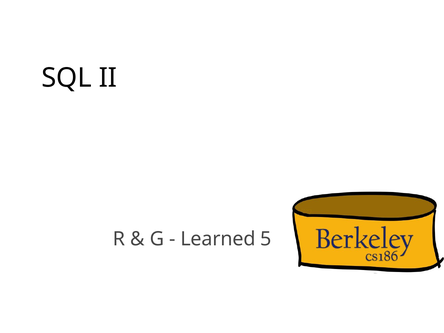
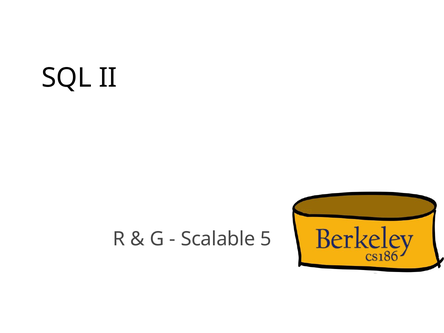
Learned: Learned -> Scalable (218, 239)
